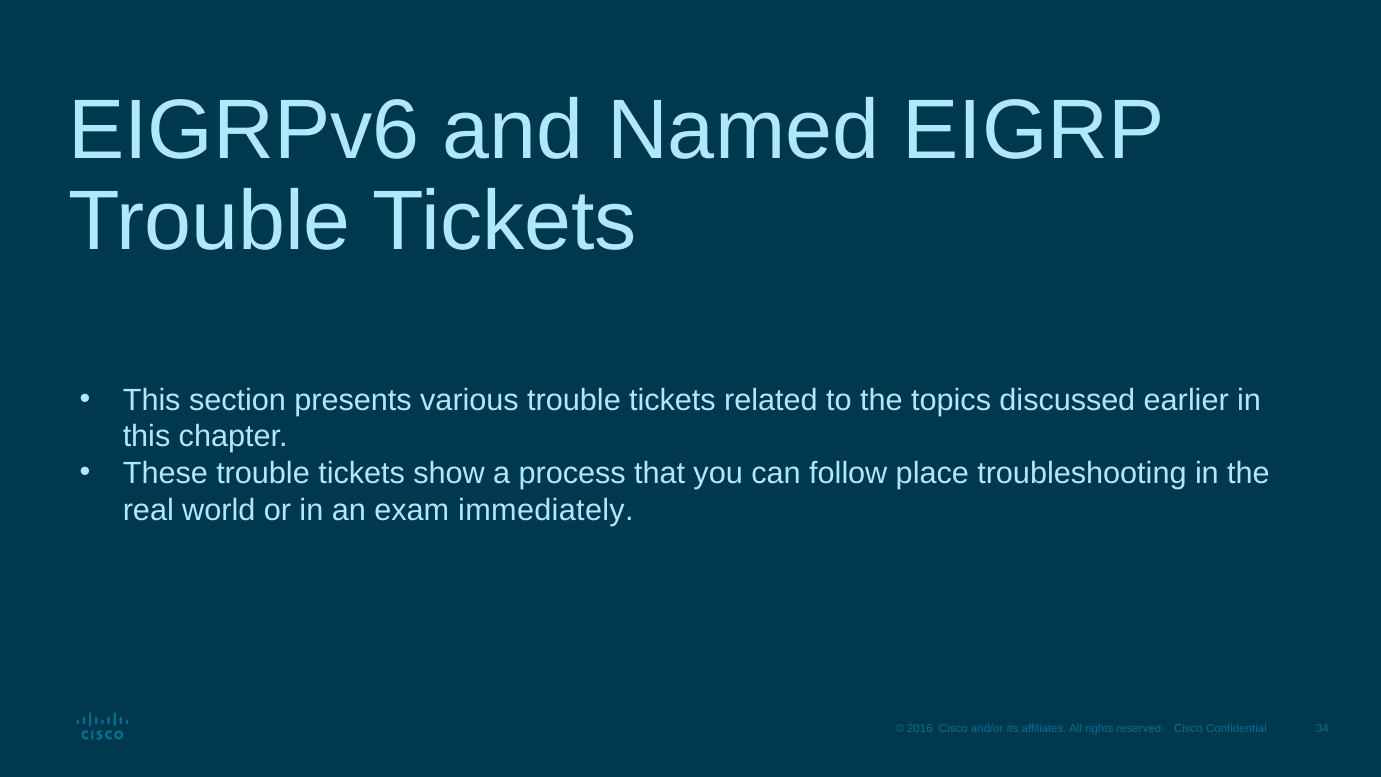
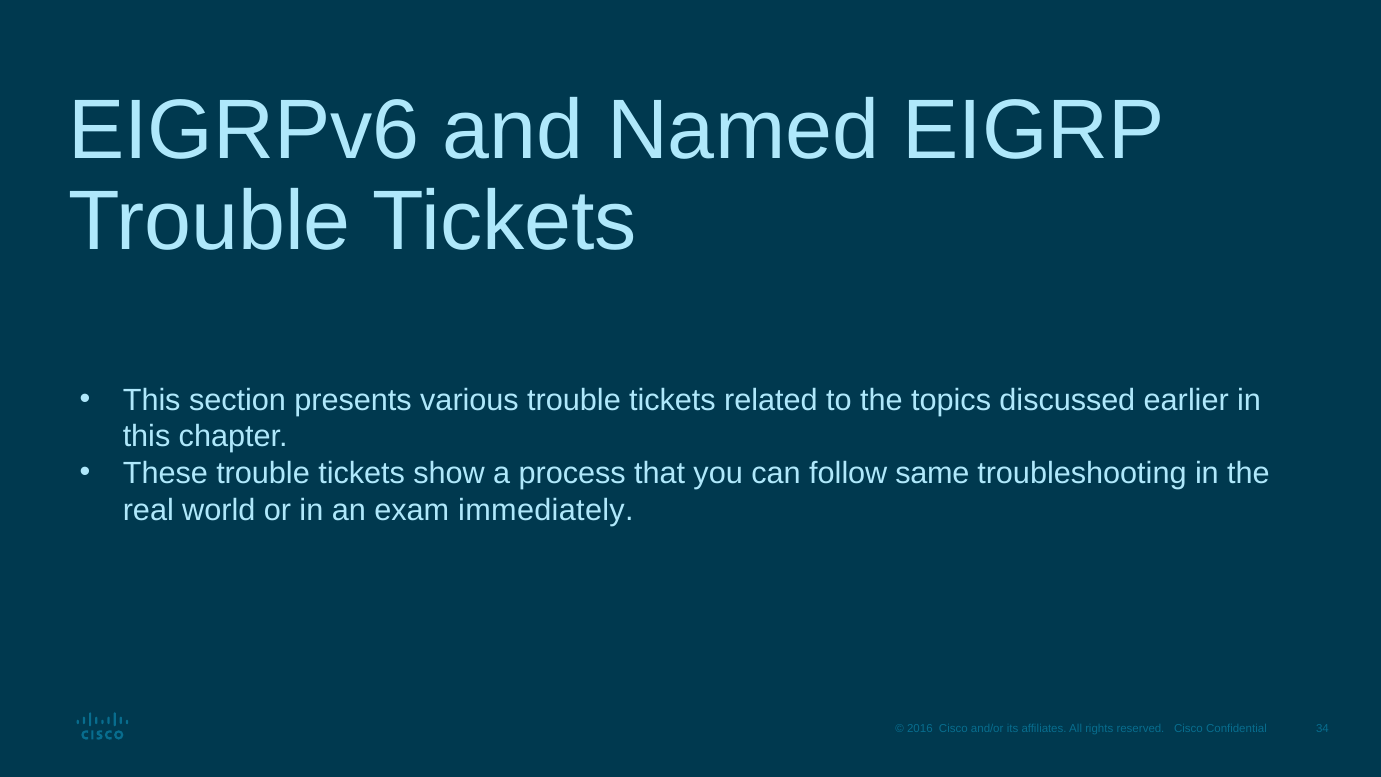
place: place -> same (932, 474)
